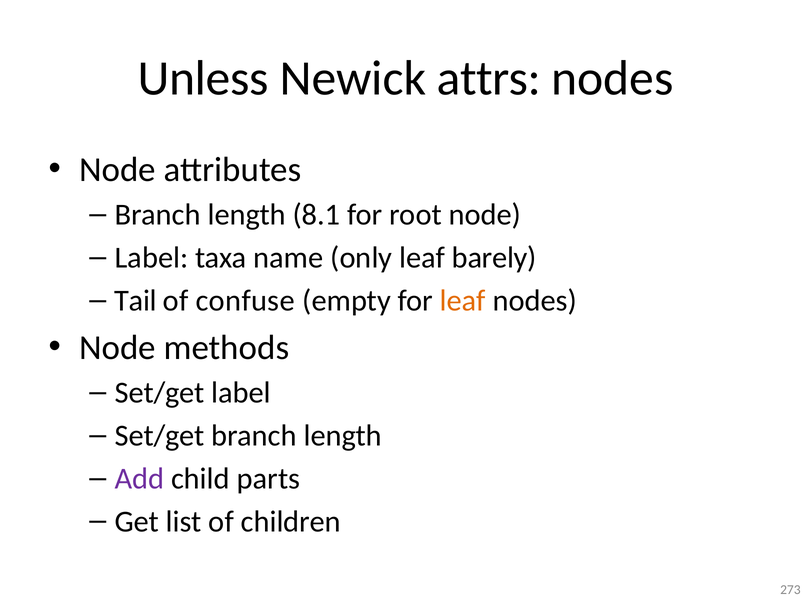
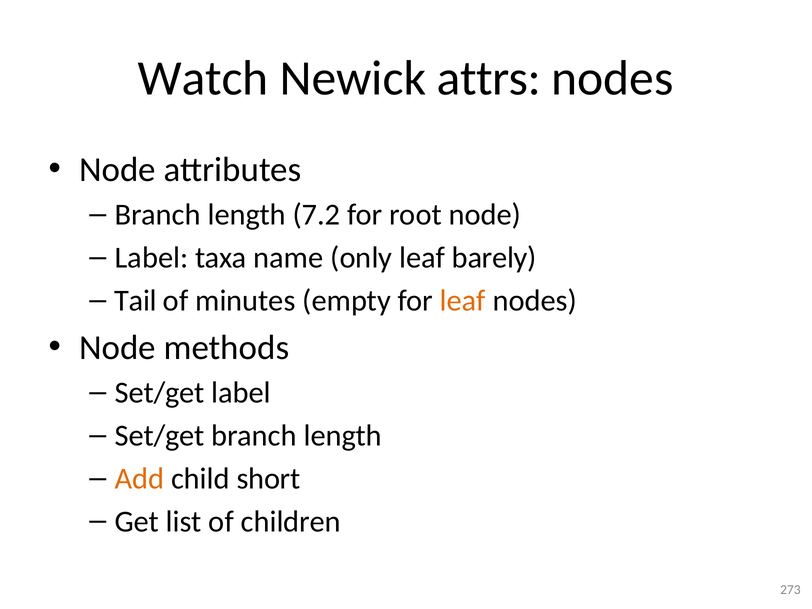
Unless: Unless -> Watch (203, 79)
8.1: 8.1 -> 7.2 (316, 215)
confuse: confuse -> minutes (245, 301)
Add colour: purple -> orange (139, 479)
parts: parts -> short (269, 479)
